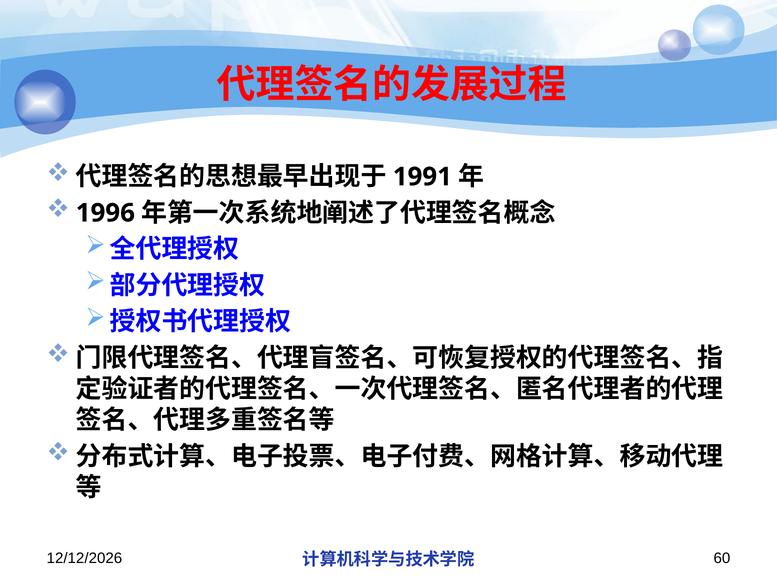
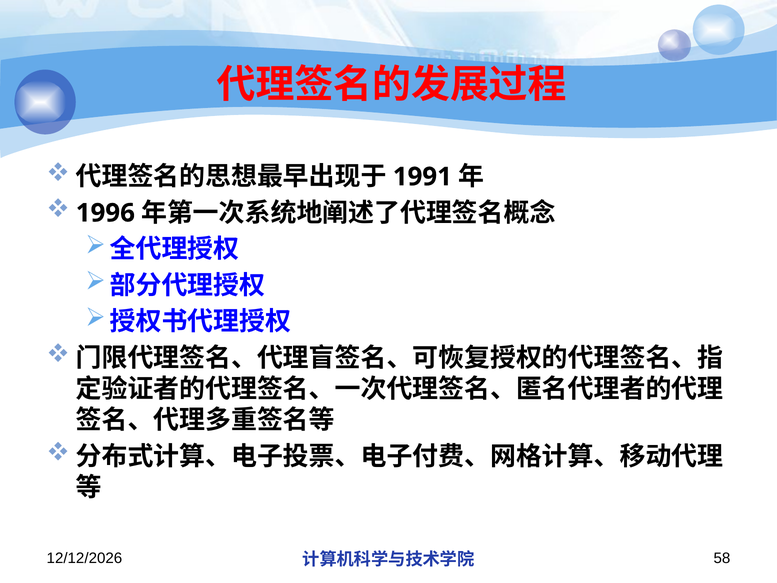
60: 60 -> 58 (722, 558)
